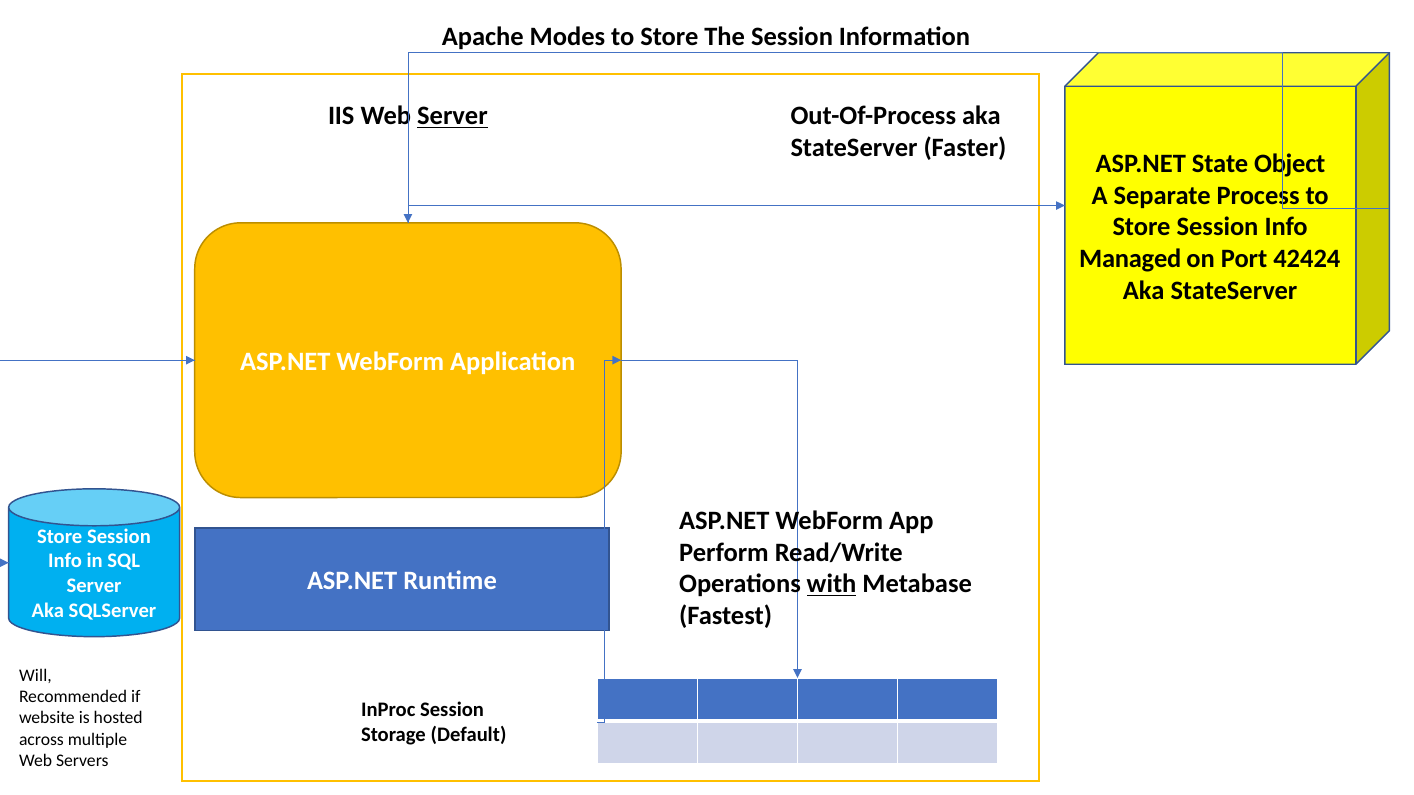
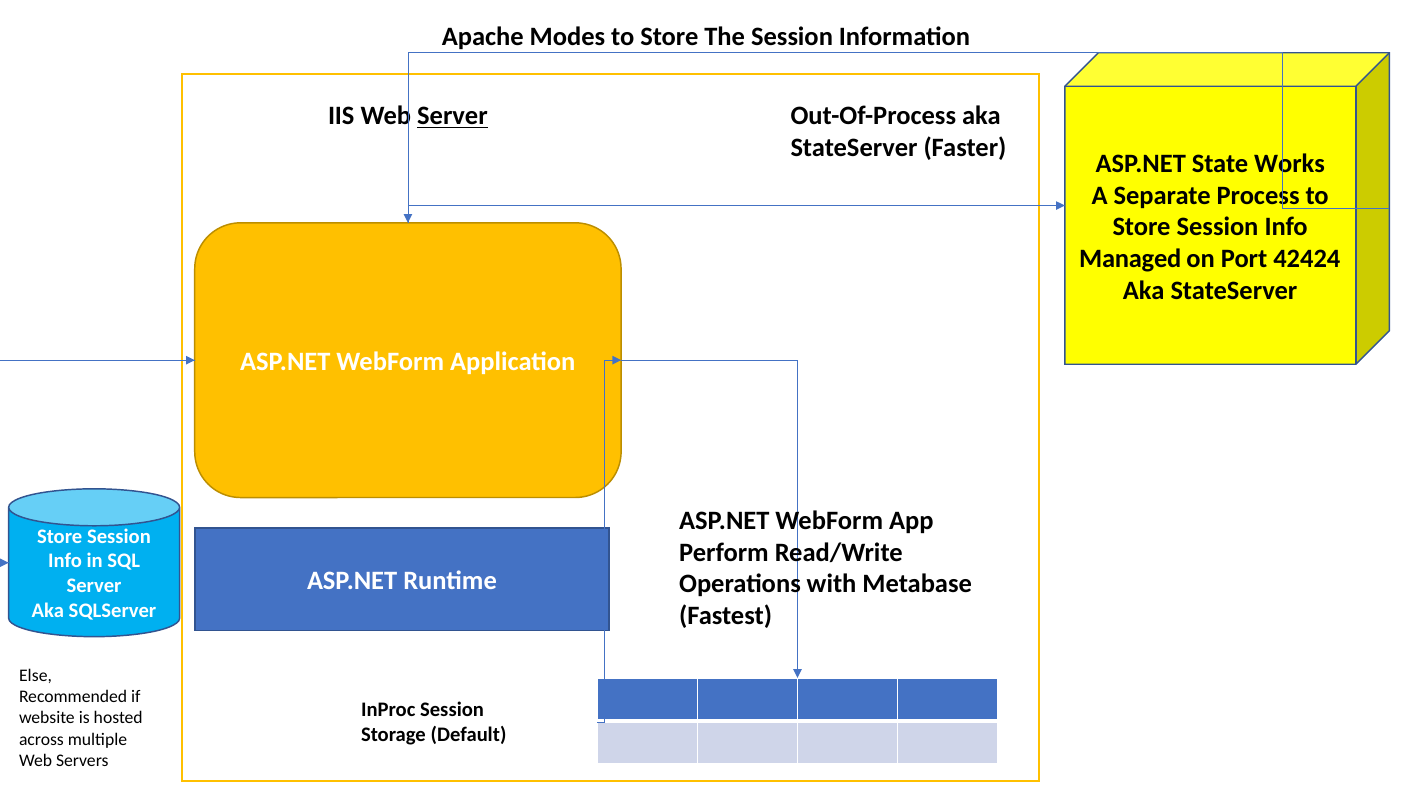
Object: Object -> Works (1290, 164)
with underline: present -> none (832, 584)
Will: Will -> Else (36, 676)
